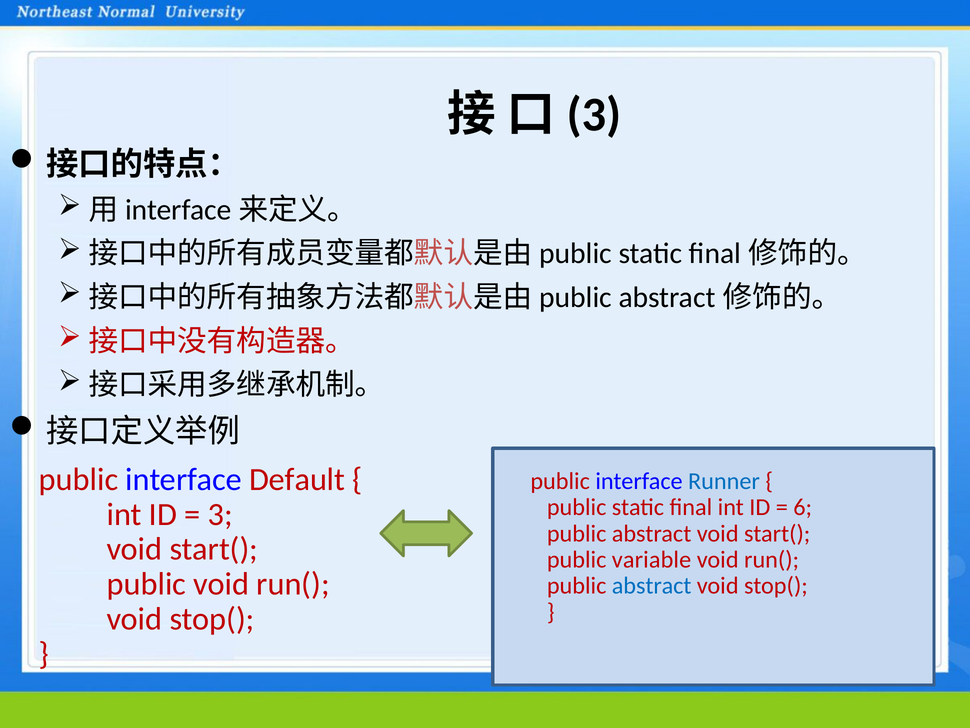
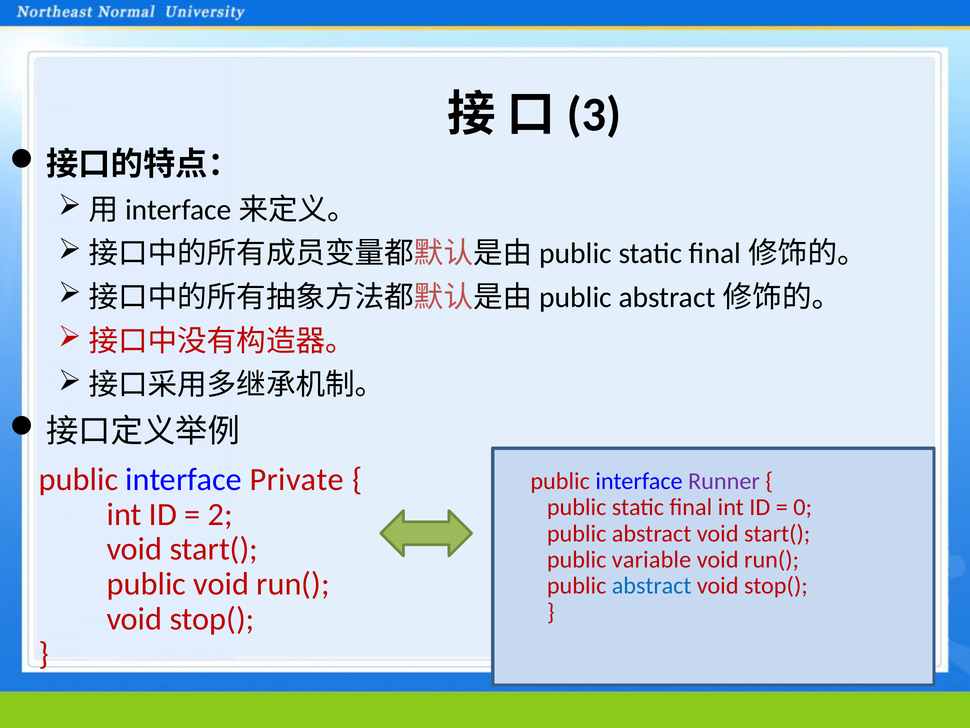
Default: Default -> Private (297, 479)
Runner colour: blue -> purple (724, 481)
6: 6 -> 0 (803, 507)
3: 3 -> 2 (220, 514)
